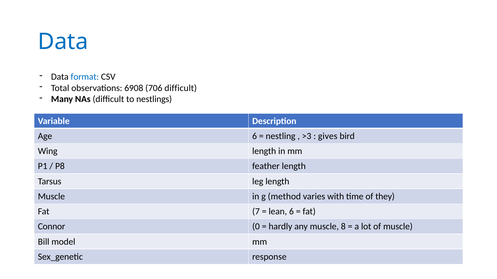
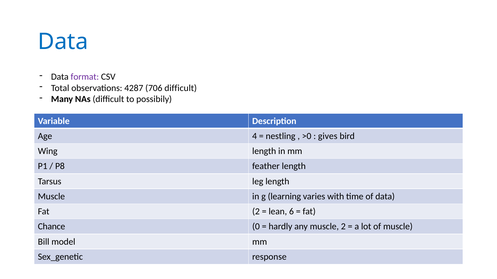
format colour: blue -> purple (85, 77)
6908: 6908 -> 4287 (134, 88)
nestlings: nestlings -> possibily (154, 99)
Age 6: 6 -> 4 (255, 136)
>3: >3 -> >0 (307, 136)
method: method -> learning (284, 197)
of they: they -> data (385, 197)
Fat 7: 7 -> 2 (256, 212)
Connor: Connor -> Chance (52, 227)
muscle 8: 8 -> 2 (343, 227)
